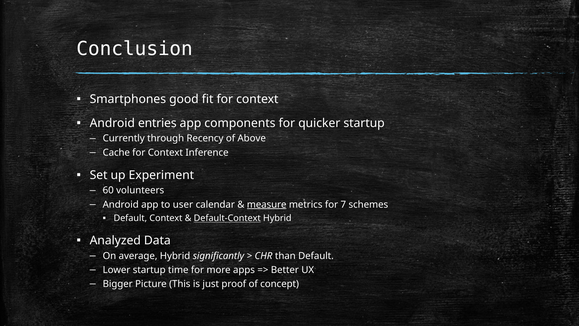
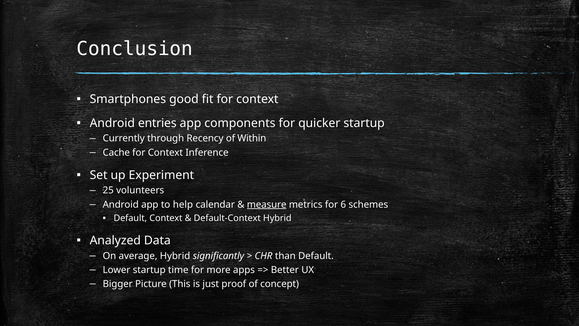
Above: Above -> Within (252, 138)
60: 60 -> 25 (108, 190)
user: user -> help (183, 204)
7: 7 -> 6 (343, 204)
Default-Context underline: present -> none (227, 218)
